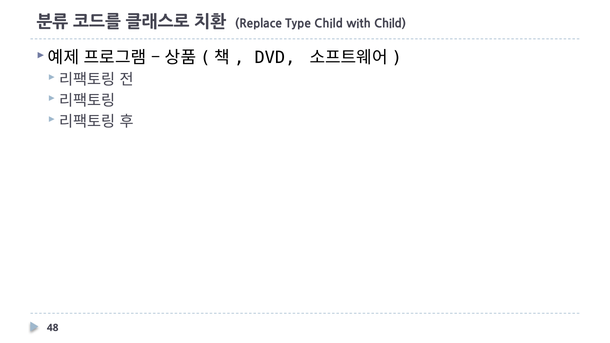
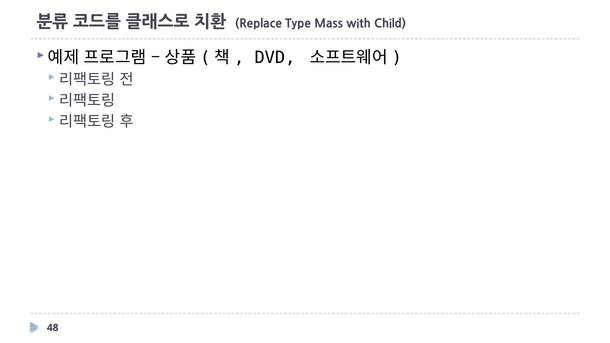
Type Child: Child -> Mass (329, 24)
